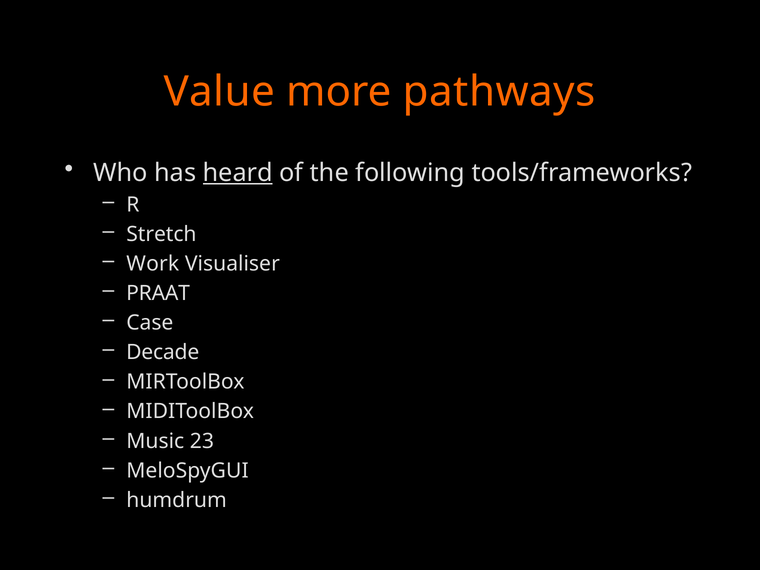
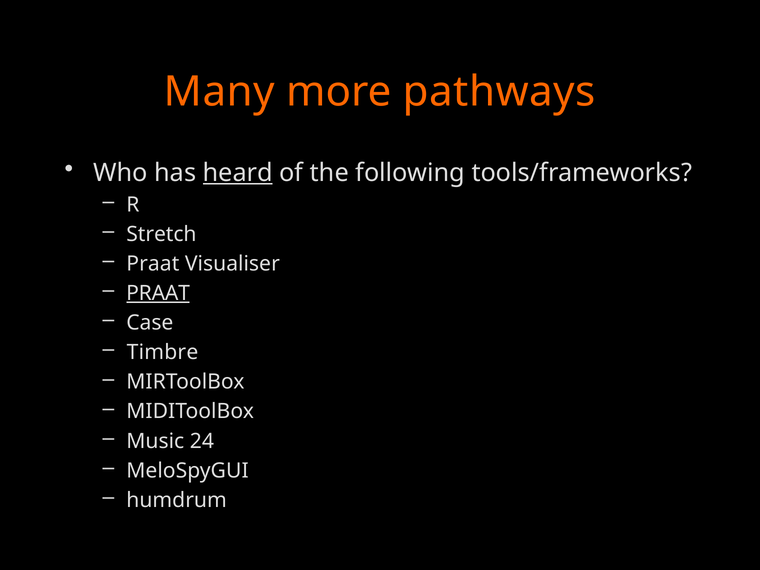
Value: Value -> Many (219, 92)
Work: Work -> Praat (153, 264)
PRAAT underline: none -> present (158, 293)
Decade: Decade -> Timbre (163, 352)
23: 23 -> 24 (202, 441)
